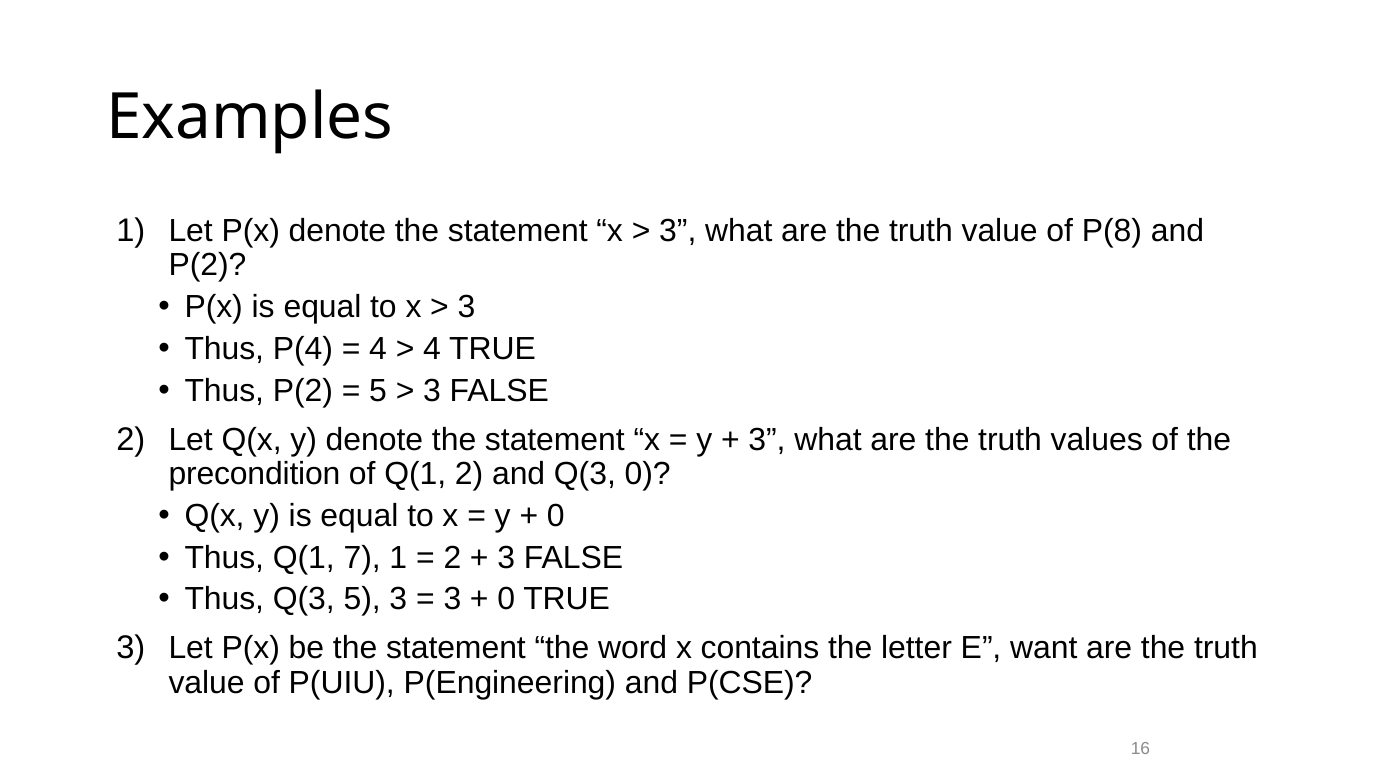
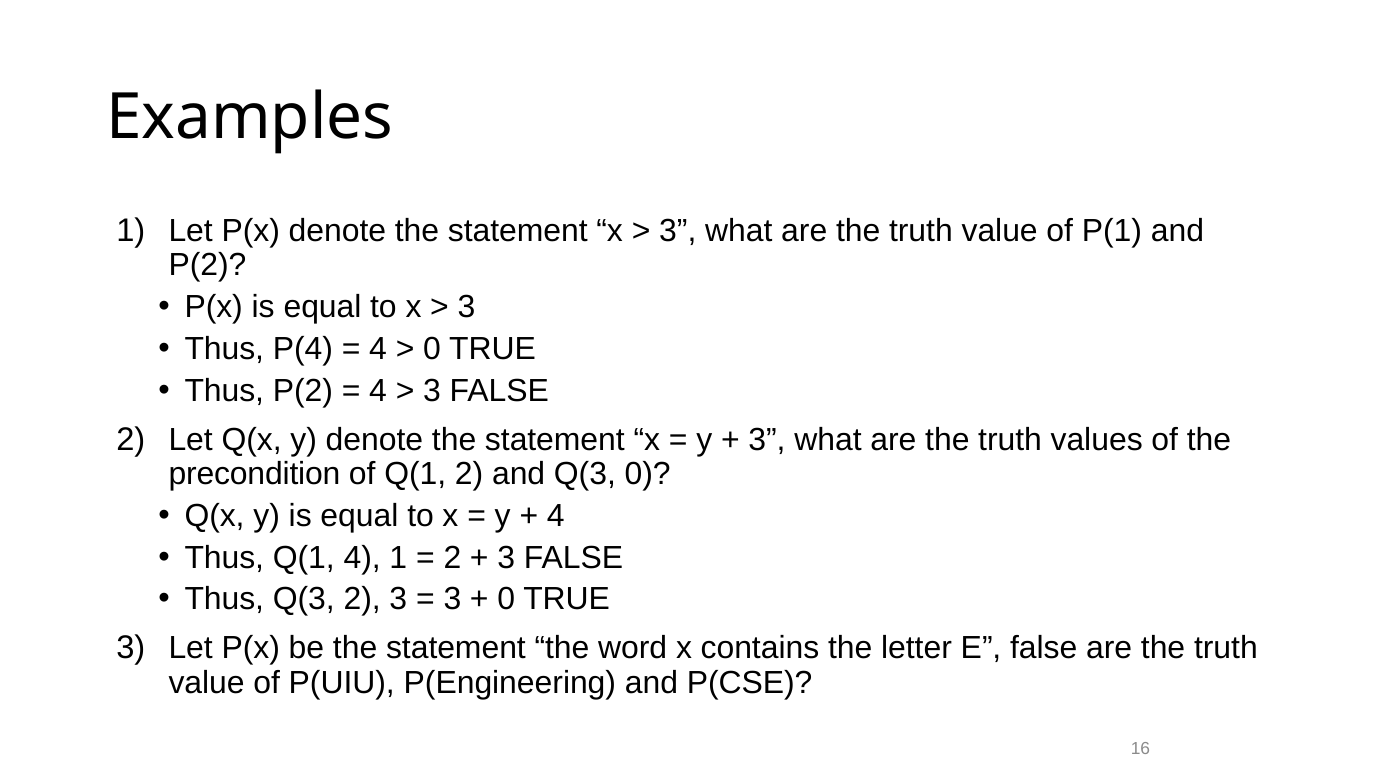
P(8: P(8 -> P(1 (1112, 231)
4: 4 -> 0 (432, 349)
5: 5 -> 4 (378, 390)
0: 0 -> 4 (556, 516)
Q(1 7: 7 -> 4 (362, 557)
Q(3 5: 5 -> 2 (362, 599)
E want: want -> false (1044, 648)
